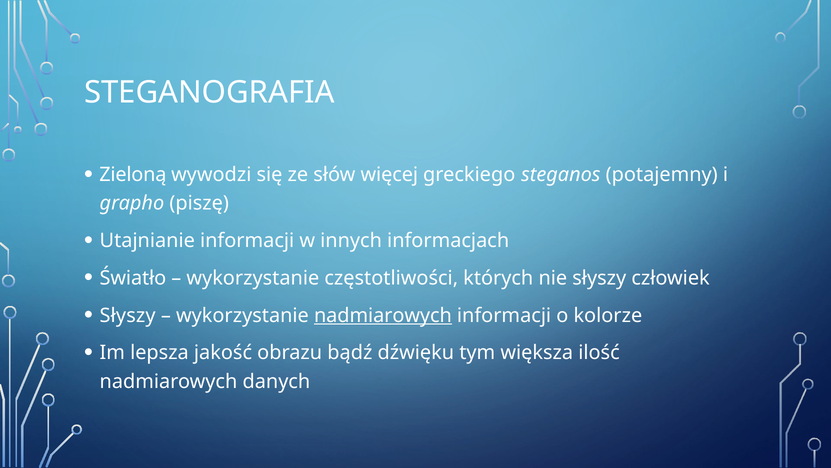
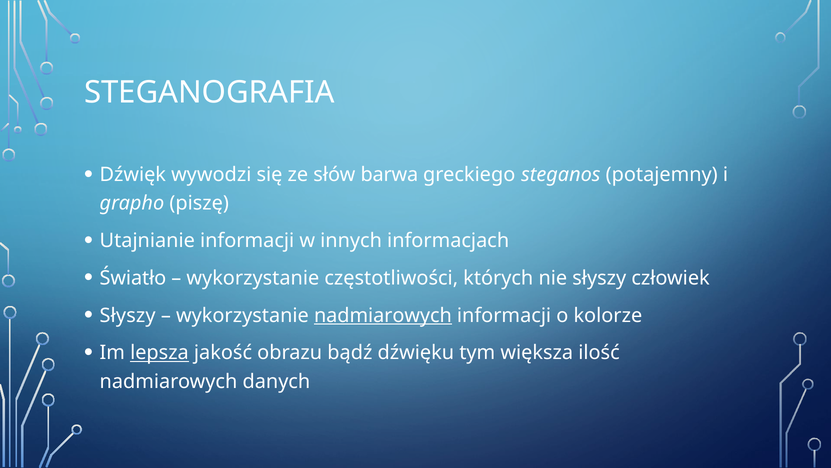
Zieloną: Zieloną -> Dźwięk (133, 175)
więcej: więcej -> barwa (389, 175)
lepsza underline: none -> present (159, 352)
